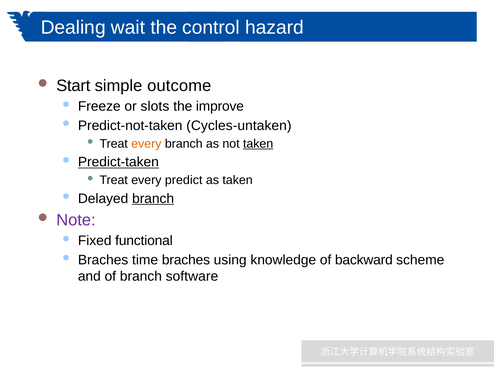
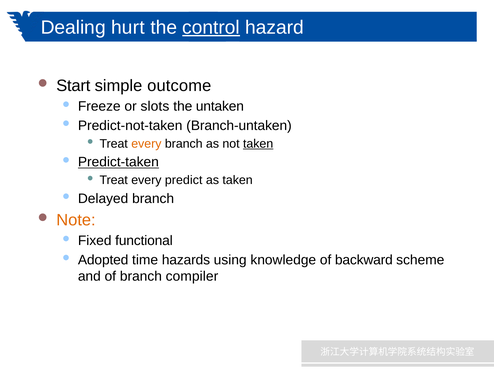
wait: wait -> hurt (128, 28)
control underline: none -> present (211, 28)
improve: improve -> untaken (220, 107)
Cycles-untaken: Cycles-untaken -> Branch-untaken (239, 126)
branch underline: present -> none (153, 199)
Note colour: purple -> orange (76, 220)
Braches: Braches -> Adopted (103, 260)
time braches: braches -> hazards (186, 260)
software: software -> compiler (192, 277)
